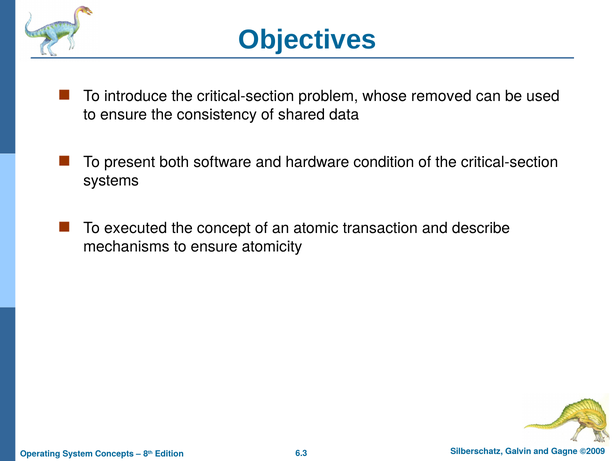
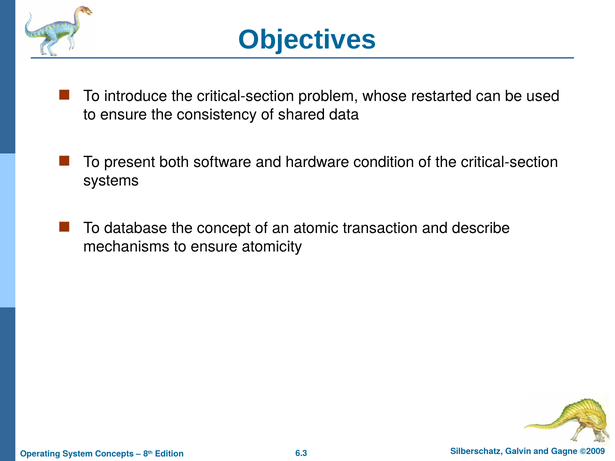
removed: removed -> restarted (441, 96)
executed: executed -> database (136, 229)
